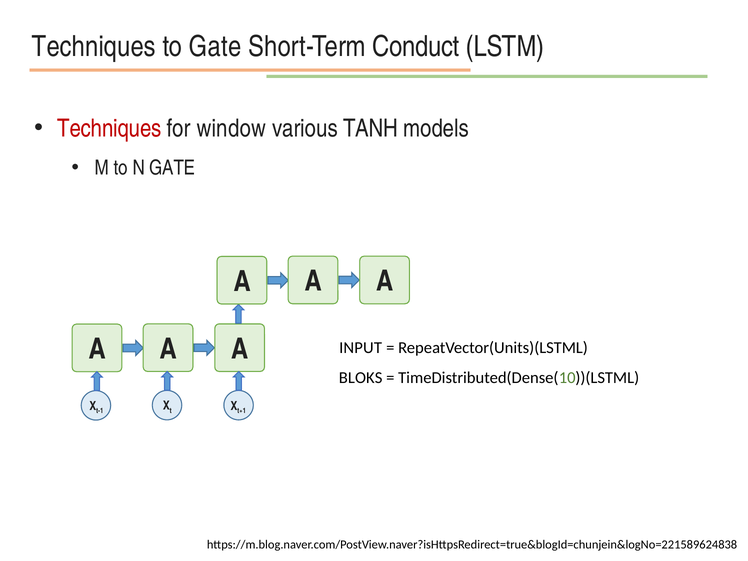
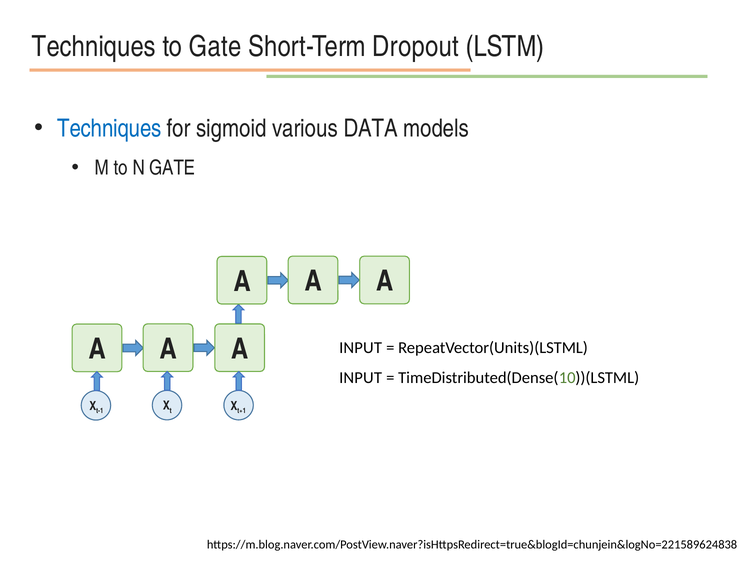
Conduct: Conduct -> Dropout (416, 46)
Techniques colour: red -> blue (109, 129)
window: window -> sigmoid (231, 129)
TANH: TANH -> DATA (371, 129)
BLOKS: BLOKS -> INPUT (361, 378)
